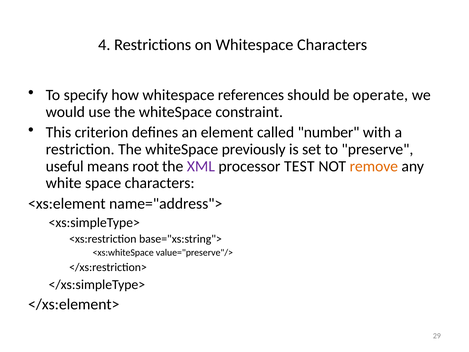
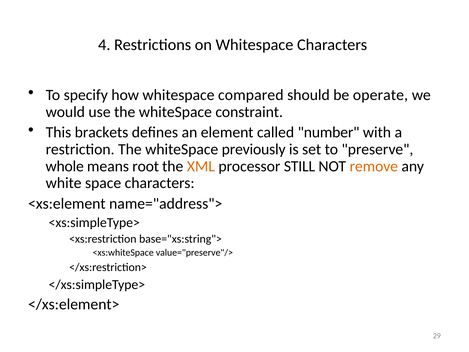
references: references -> compared (251, 95)
criterion: criterion -> brackets (102, 132)
useful: useful -> whole (65, 166)
XML colour: purple -> orange (201, 166)
TEST: TEST -> STILL (299, 166)
